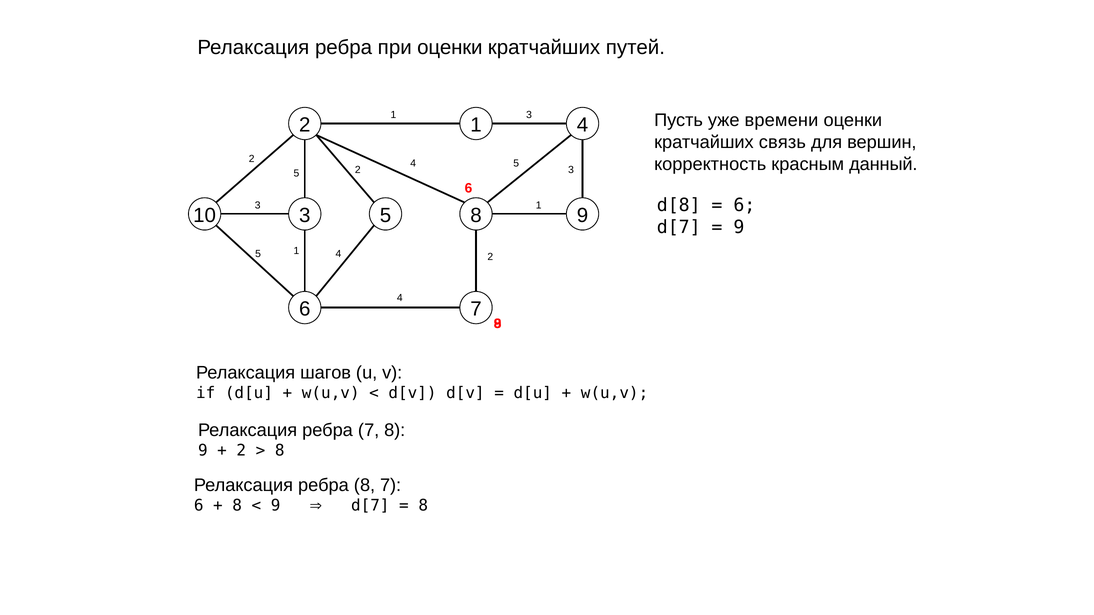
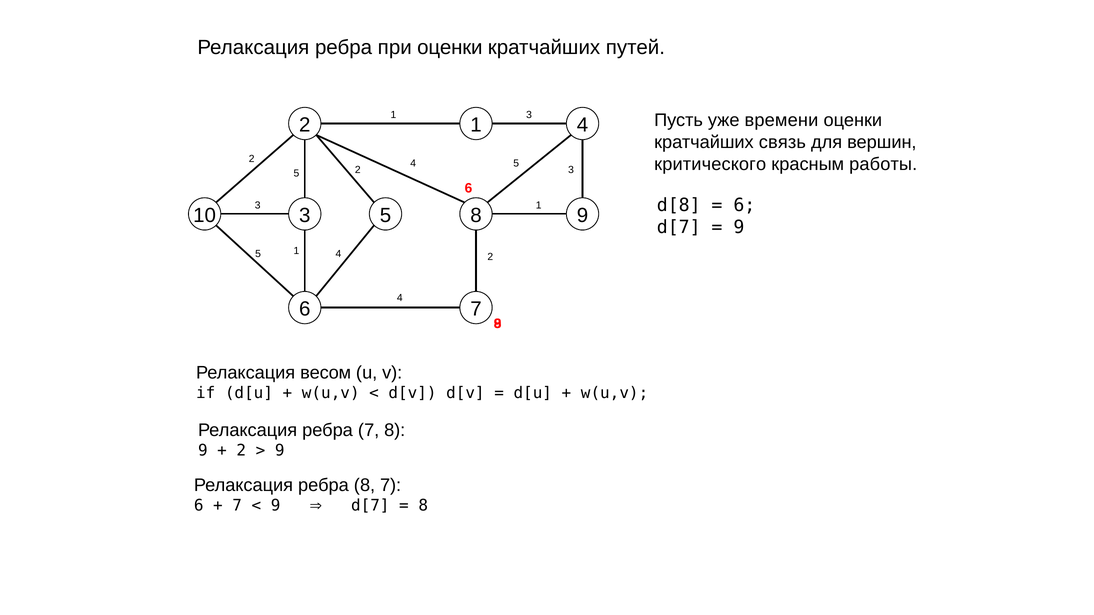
корректность: корректность -> критического (710, 164)
данный: данный -> работы (883, 164)
шагов: шагов -> весом (326, 373)
8: 8 -> 9 (280, 451)
8: 8 -> 7 (237, 506)
